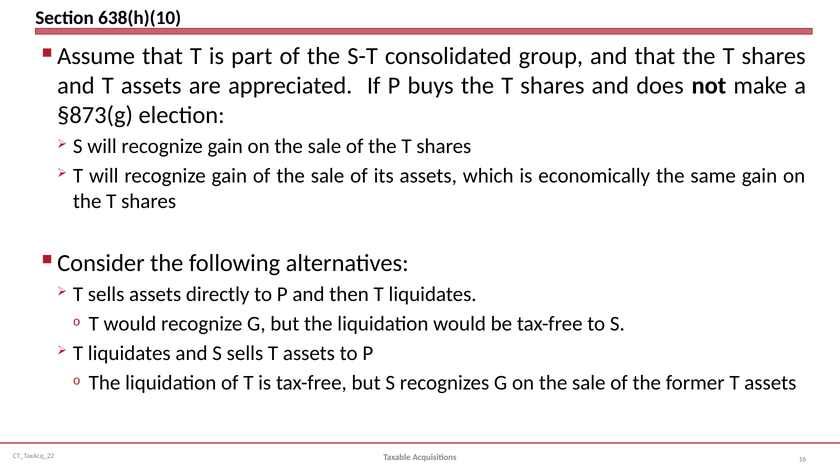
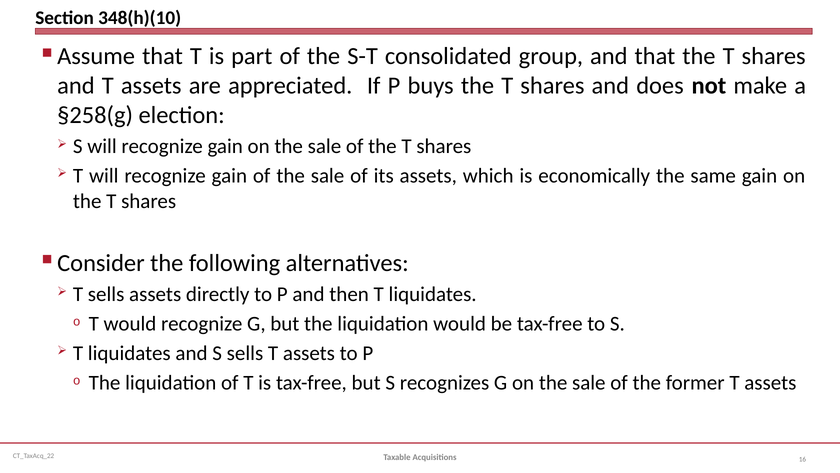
638(h)(10: 638(h)(10 -> 348(h)(10 (140, 18)
§873(g: §873(g -> §258(g (95, 115)
